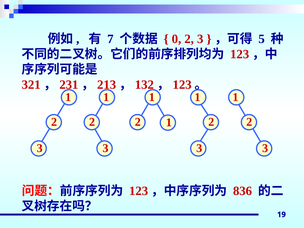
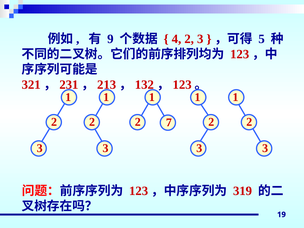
7: 7 -> 9 (110, 39)
0: 0 -> 4 (176, 39)
2 1: 1 -> 7 (169, 122)
836: 836 -> 319 (243, 191)
